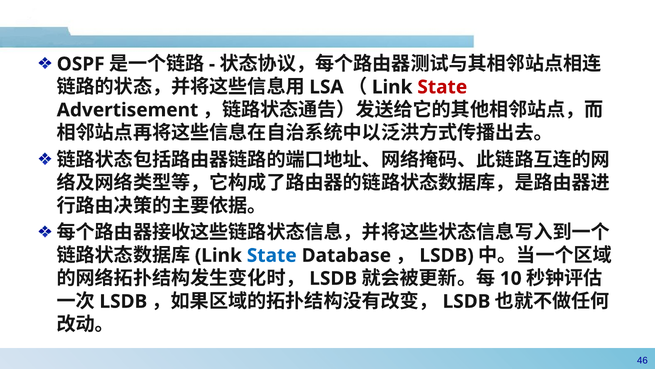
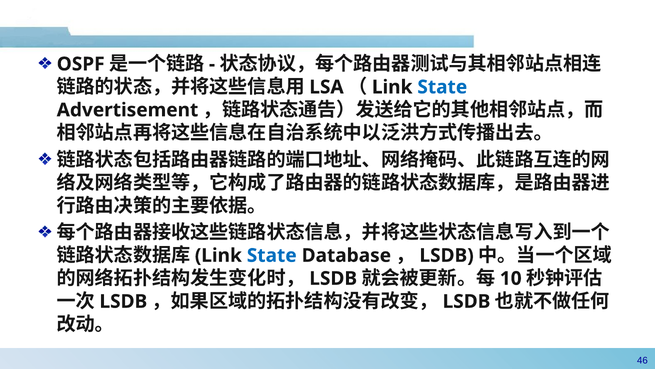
State colour: red -> blue (442, 87)
